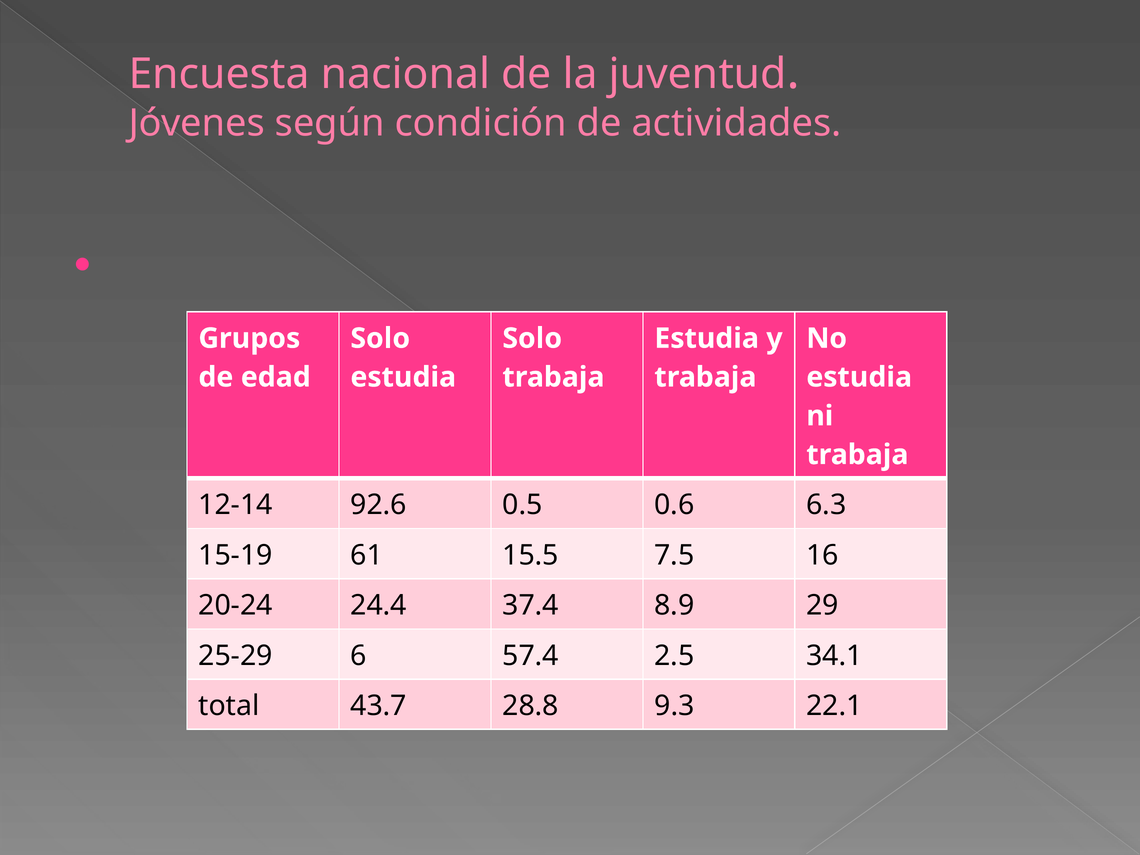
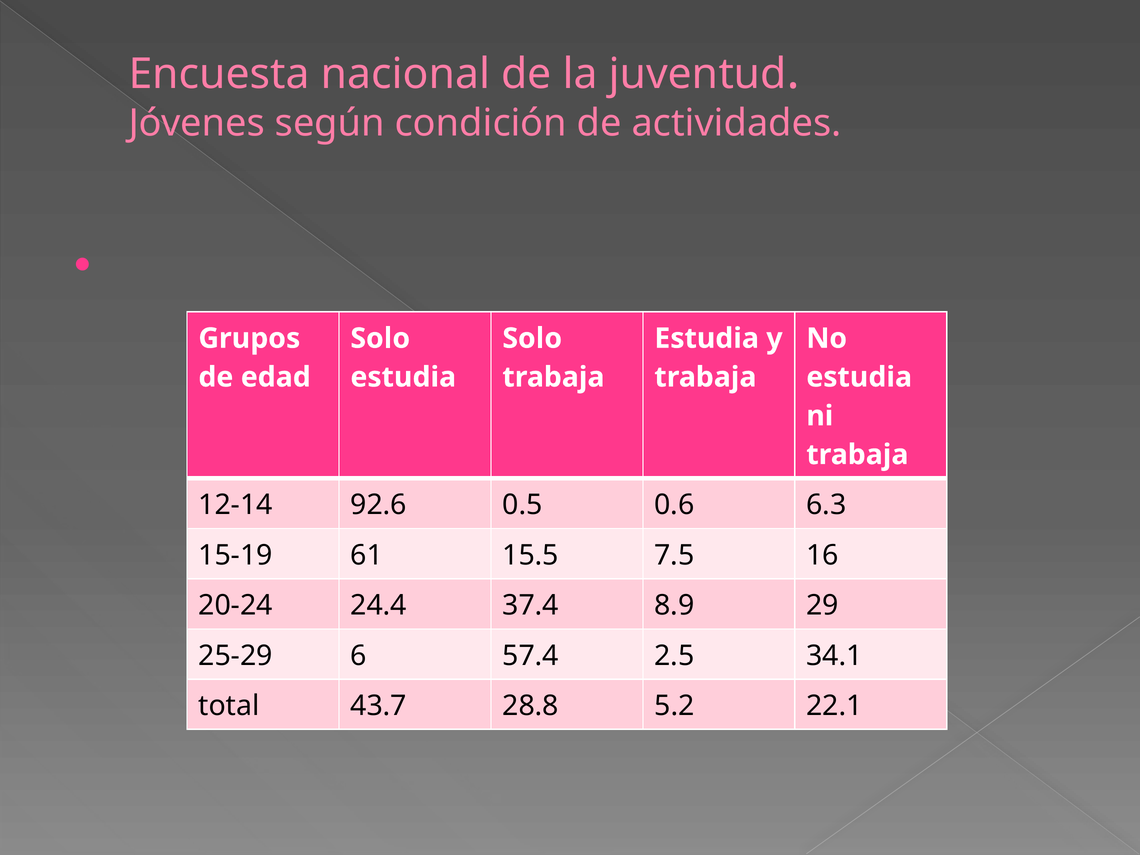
9.3: 9.3 -> 5.2 (674, 706)
